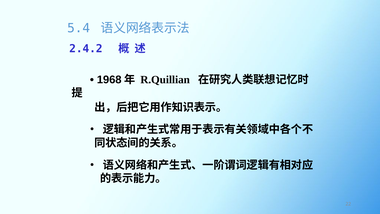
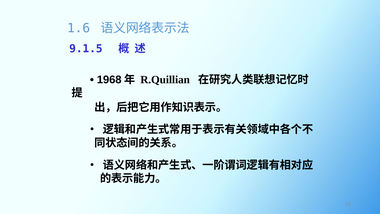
5.4: 5.4 -> 1.6 (79, 28)
2.4.2: 2.4.2 -> 9.1.5 (86, 49)
